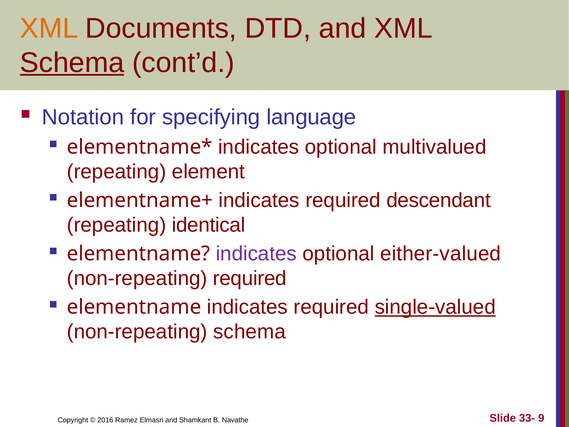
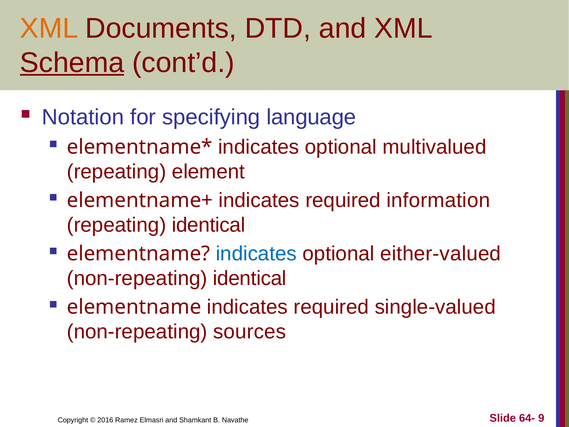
descendant: descendant -> information (438, 200)
indicates colour: purple -> blue (256, 254)
non-repeating required: required -> identical (250, 278)
single-valued underline: present -> none (435, 307)
non-repeating schema: schema -> sources (250, 332)
33-: 33- -> 64- (527, 418)
